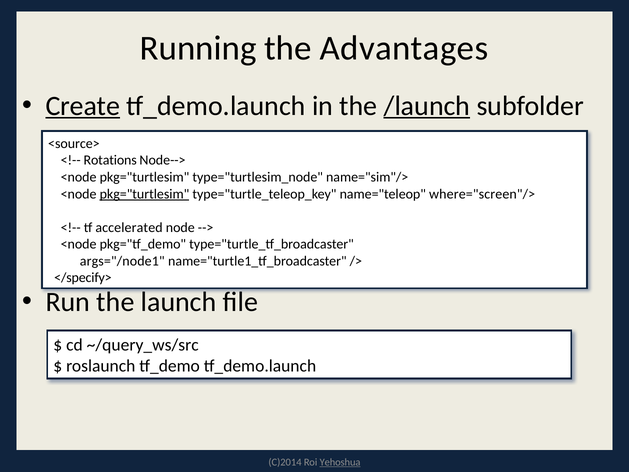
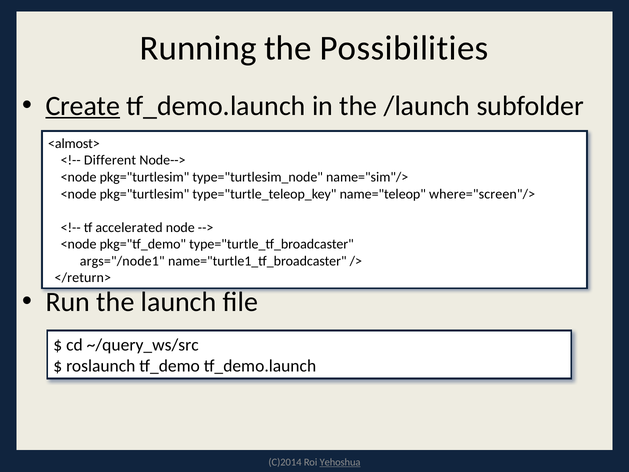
Advantages: Advantages -> Possibilities (404, 48)
/launch underline: present -> none (427, 106)
<source>: <source> -> <almost> (74, 144)
Rotations: Rotations -> Different (110, 160)
pkg="turtlesim underline: present -> none (144, 194)
</specify>: </specify> -> </return> (83, 278)
